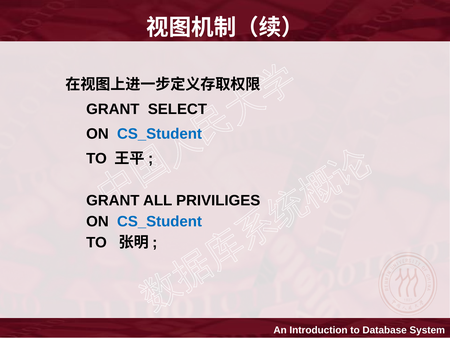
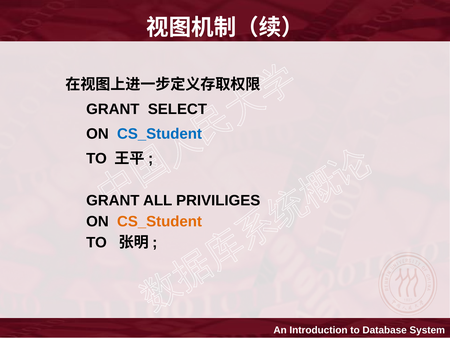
CS_Student colour: blue -> orange (159, 221)
